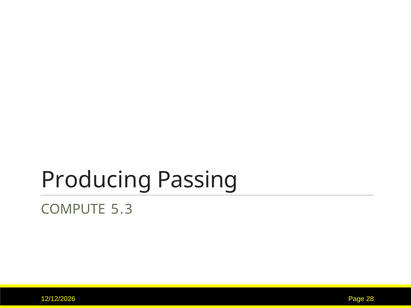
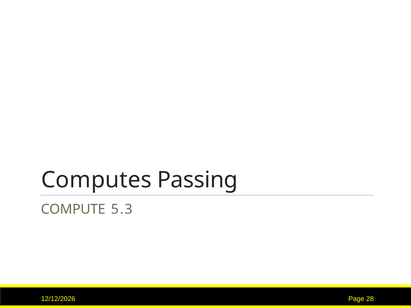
Producing: Producing -> Computes (96, 180)
